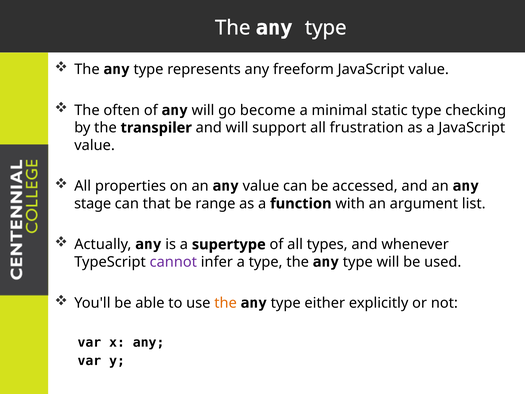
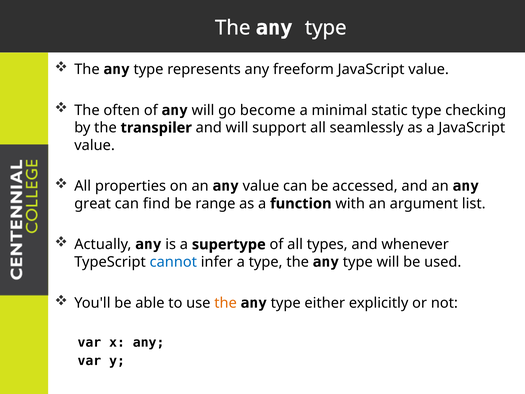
frustration: frustration -> seamlessly (367, 128)
stage: stage -> great (93, 203)
that: that -> find (157, 203)
cannot colour: purple -> blue (173, 262)
